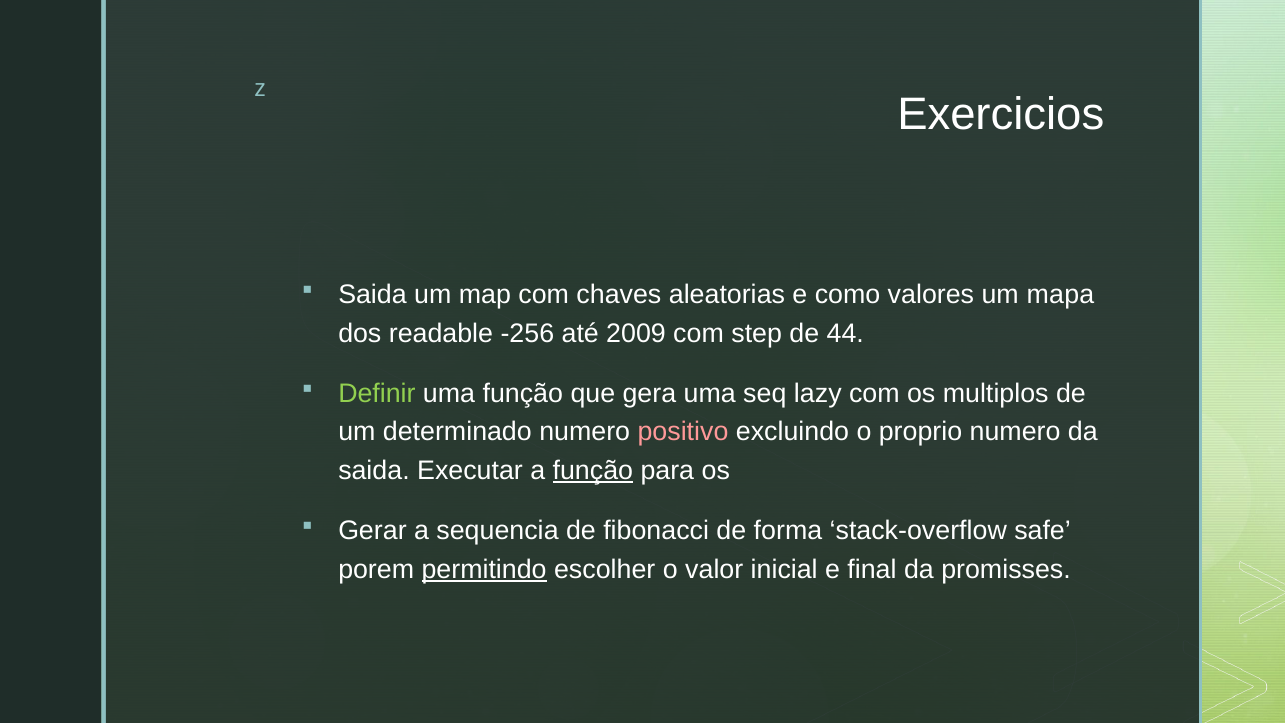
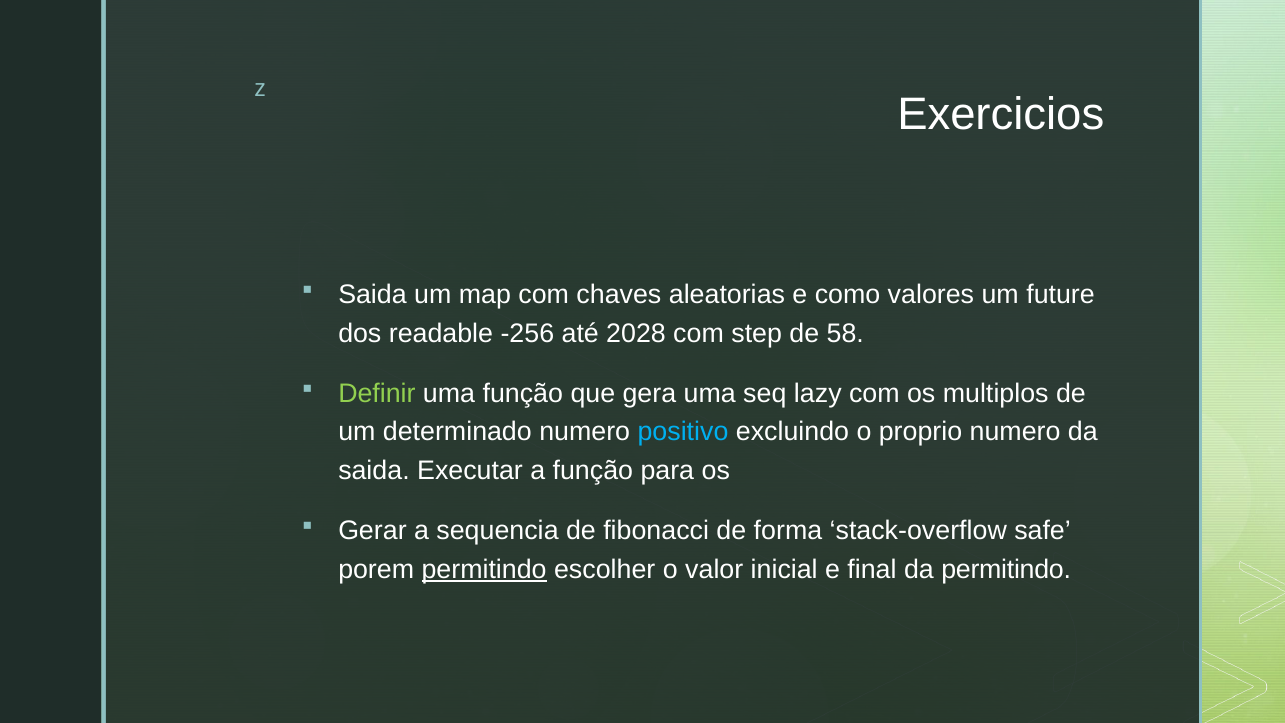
mapa: mapa -> future (1061, 295)
2009: 2009 -> 2028 (636, 333)
44: 44 -> 58 (845, 333)
positivo colour: pink -> light blue (683, 432)
função underline: present -> none (593, 471)
da promisses: promisses -> permitindo (1006, 569)
